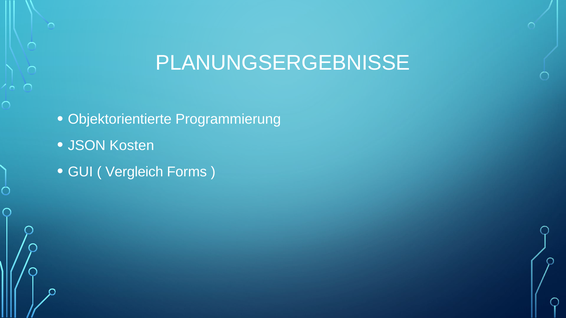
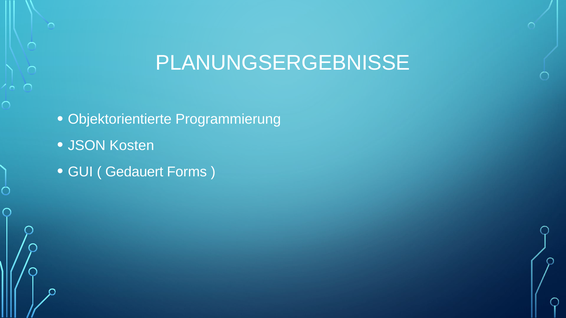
Vergleich: Vergleich -> Gedauert (134, 172)
